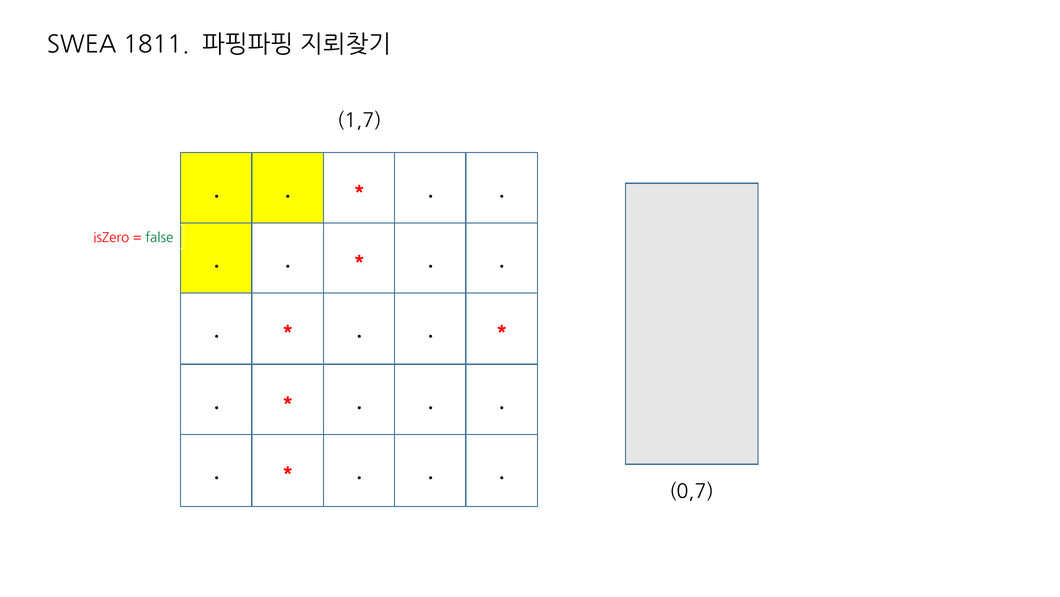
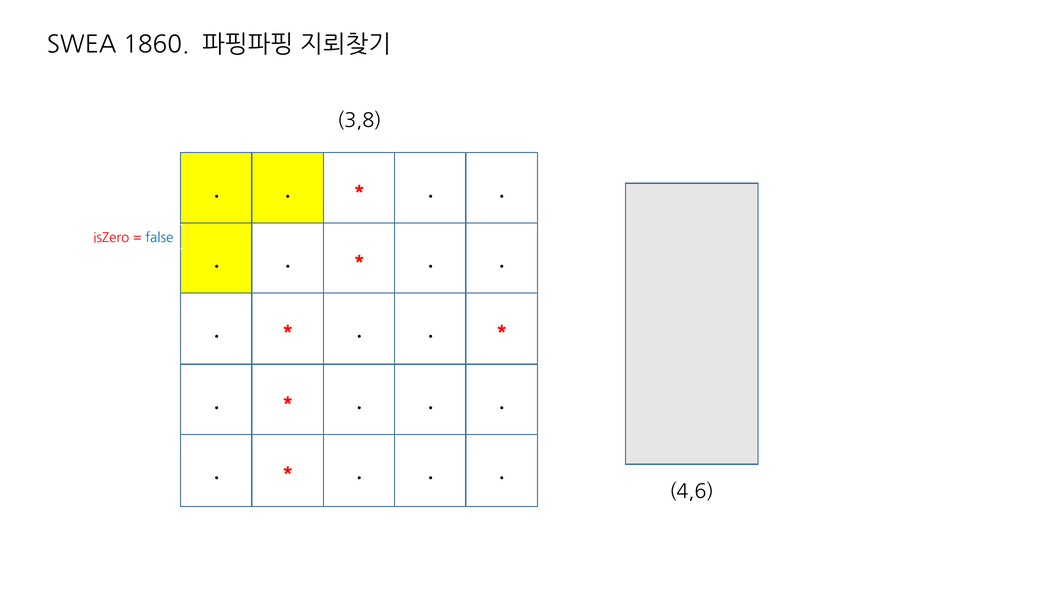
1811: 1811 -> 1860 (156, 45)
1,7: 1,7 -> 3,8 (359, 121)
false colour: green -> blue (159, 237)
0,7: 0,7 -> 4,6 (691, 491)
